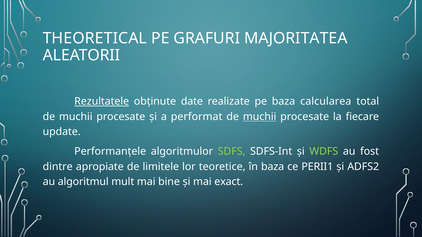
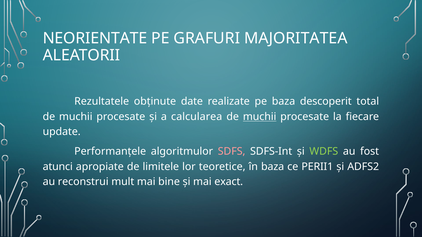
THEORETICAL: THEORETICAL -> NEORIENTATE (95, 38)
Rezultatele underline: present -> none (102, 102)
calcularea: calcularea -> descoperit (326, 102)
performat: performat -> calcularea (197, 117)
SDFS colour: light green -> pink (232, 152)
dintre: dintre -> atunci (58, 167)
algoritmul: algoritmul -> reconstrui (83, 182)
